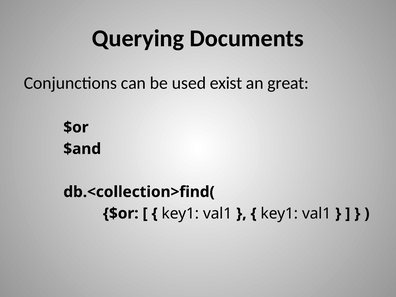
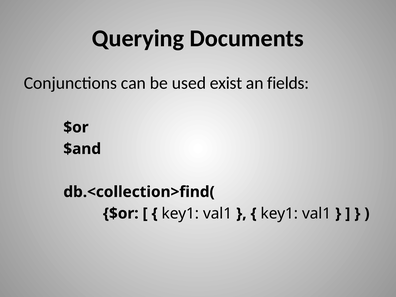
great: great -> fields (288, 83)
